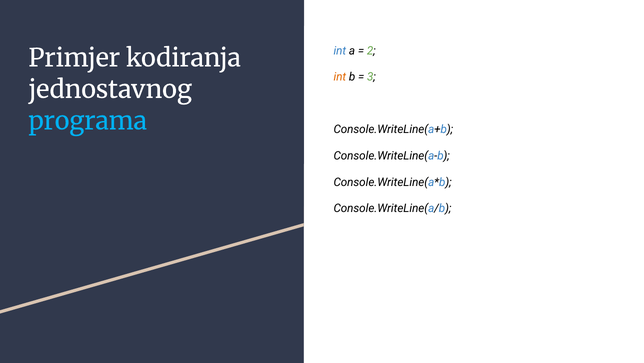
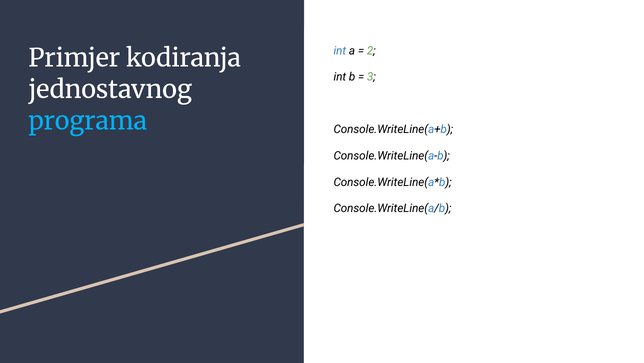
int colour: orange -> black (340, 77)
